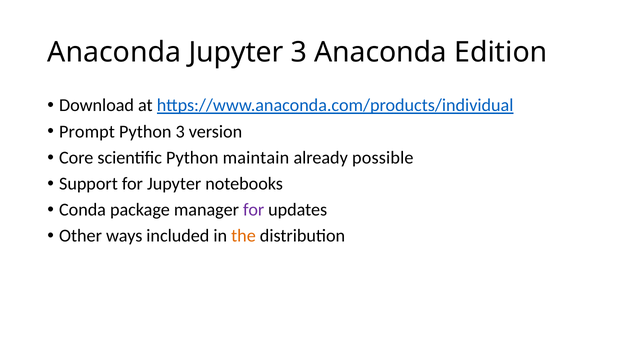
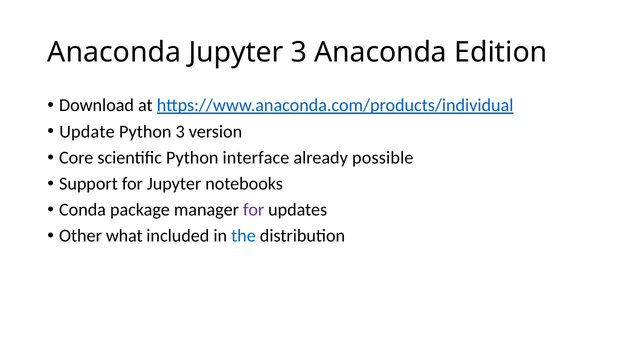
Prompt: Prompt -> Update (87, 132)
maintain: maintain -> interface (256, 158)
ways: ways -> what (124, 236)
the colour: orange -> blue (243, 236)
